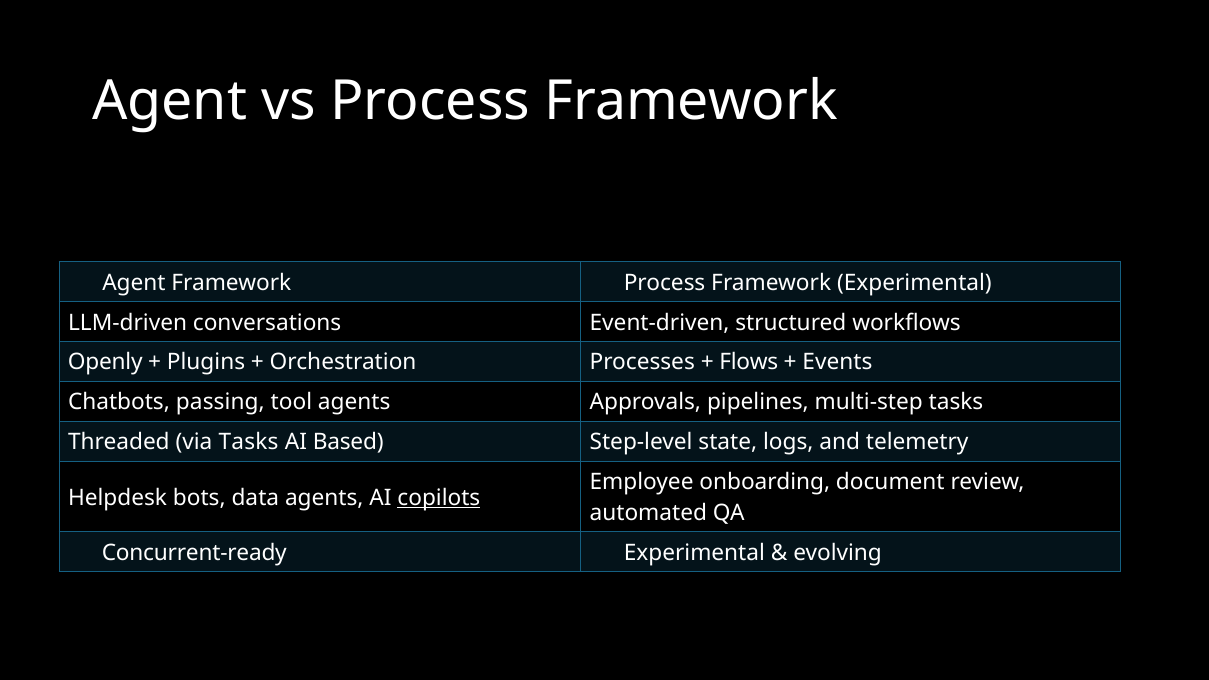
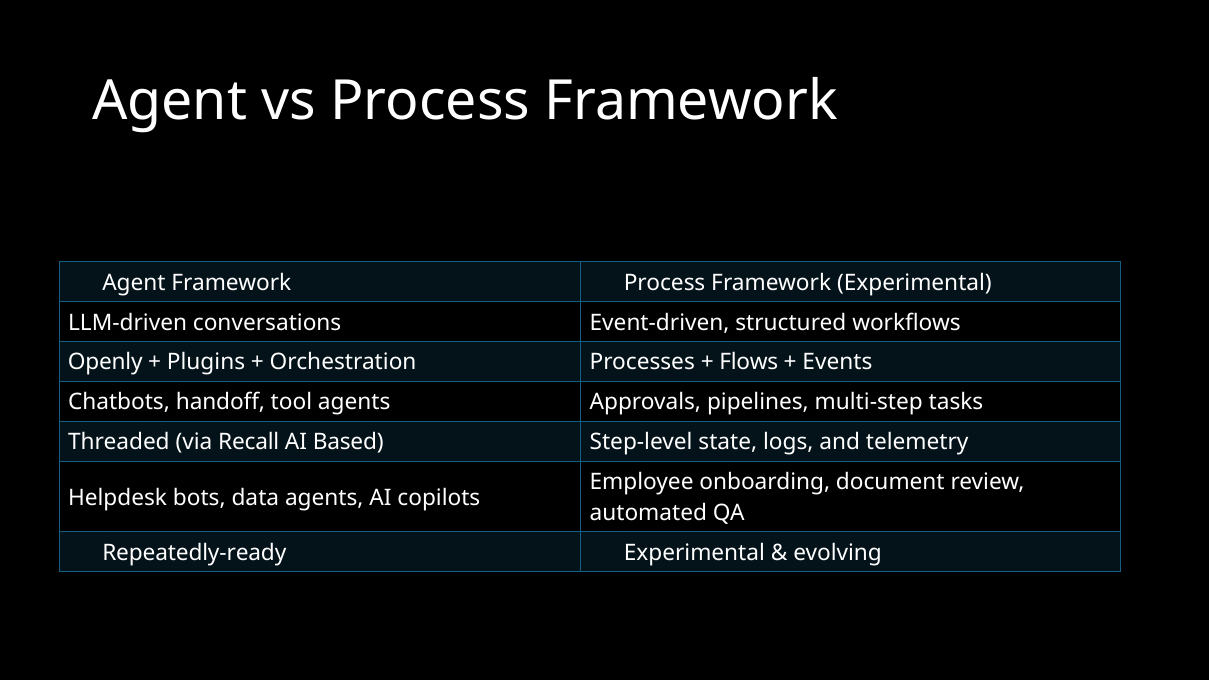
passing: passing -> handoff (220, 402)
via Tasks: Tasks -> Recall (249, 442)
copilots underline: present -> none (439, 498)
Concurrent-ready: Concurrent-ready -> Repeatedly-ready (194, 553)
